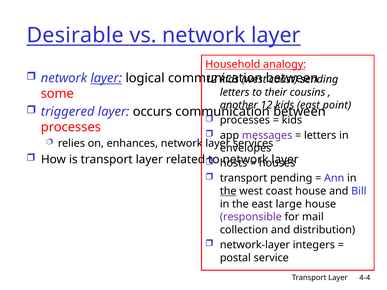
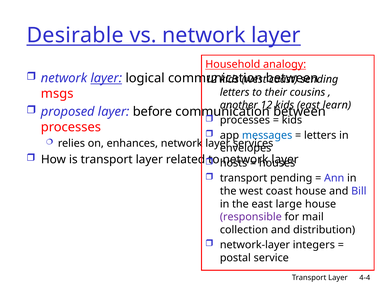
some: some -> msgs (57, 94)
point: point -> learn (337, 105)
triggered: triggered -> proposed (68, 112)
occurs: occurs -> before (153, 112)
messages colour: purple -> blue (267, 135)
the underline: present -> none (228, 191)
